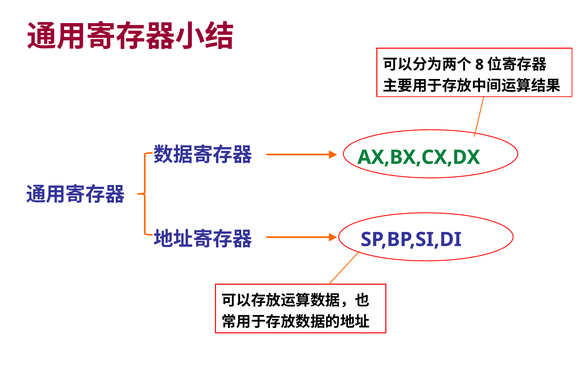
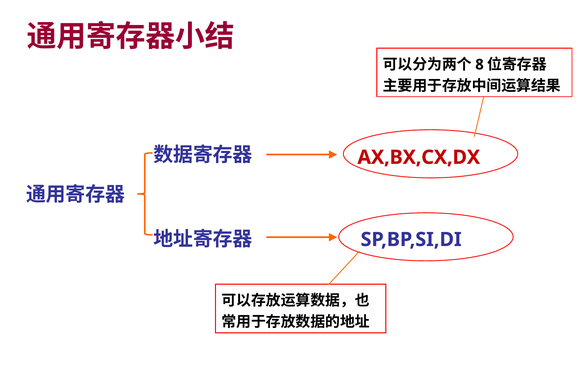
AX,BX,CX,DX colour: green -> red (419, 157)
